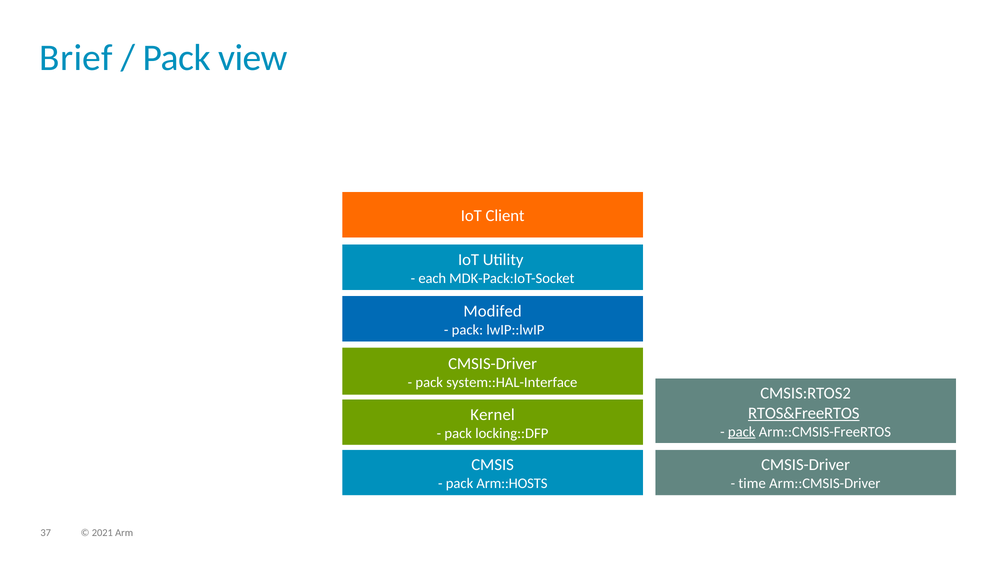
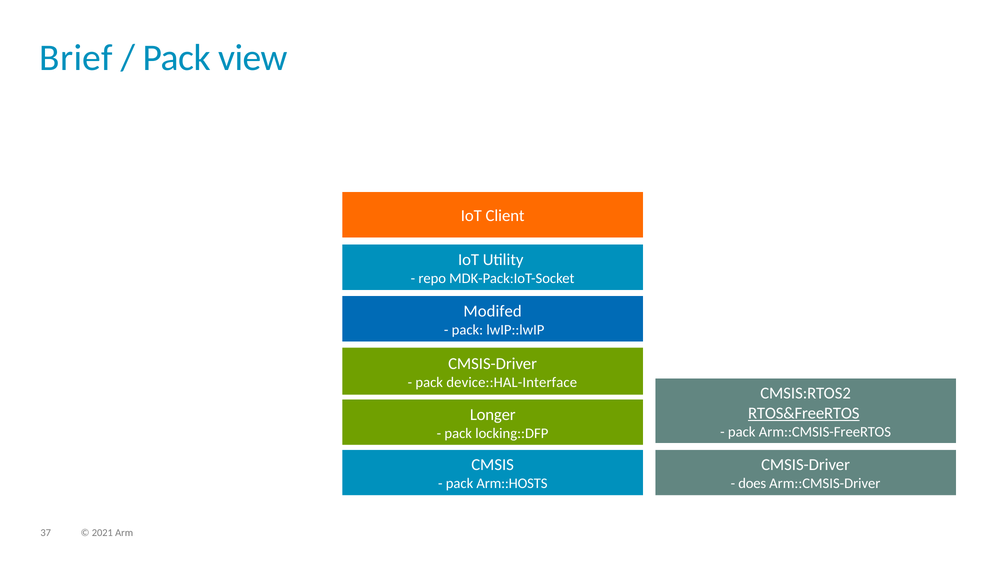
each: each -> repo (432, 278)
system::HAL-Interface: system::HAL-Interface -> device::HAL-Interface (512, 382)
Kernel: Kernel -> Longer (493, 414)
pack underline: present -> none (742, 432)
time: time -> does (752, 483)
